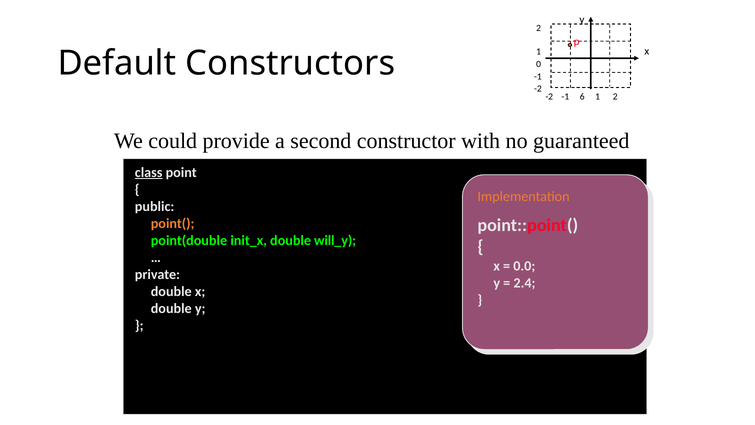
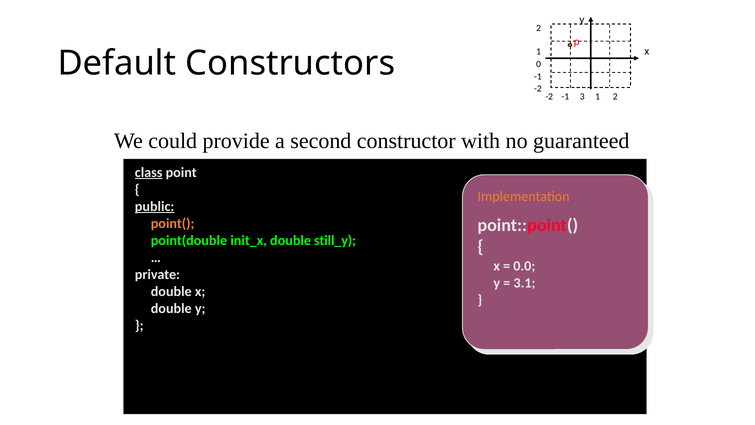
6: 6 -> 3 (582, 96)
public underline: none -> present (155, 206)
will_y: will_y -> still_y (335, 240)
2.4: 2.4 -> 3.1 (524, 283)
